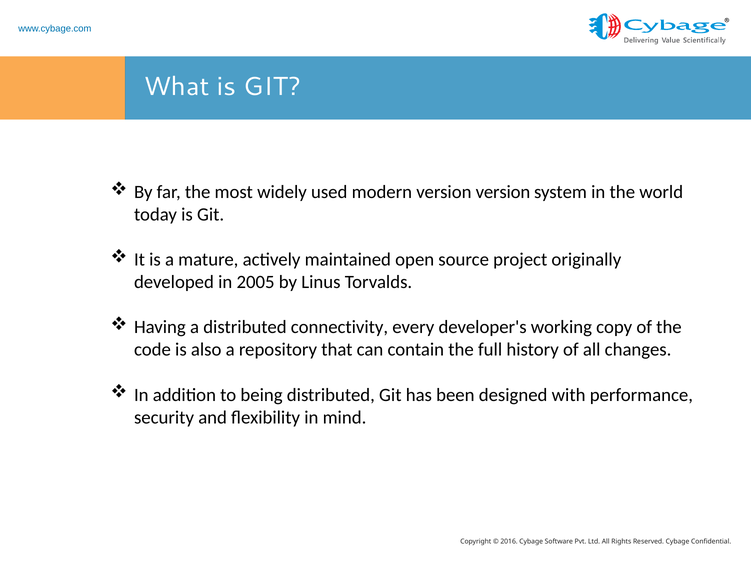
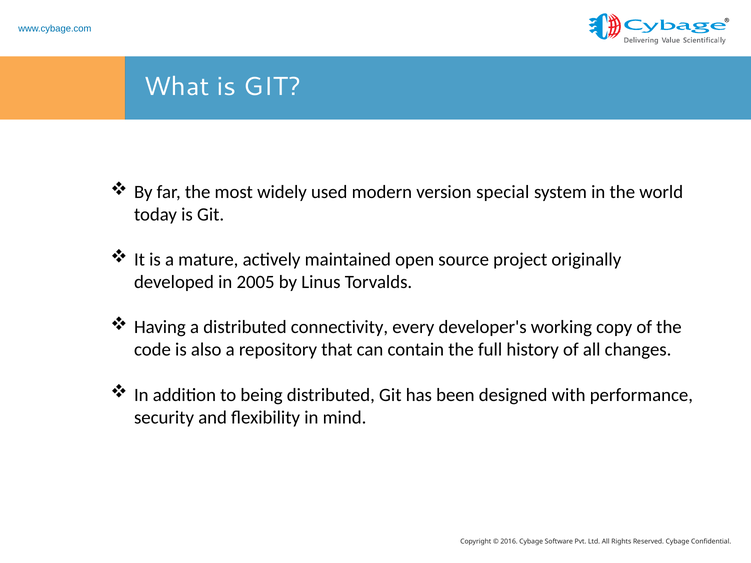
version version: version -> special (503, 192)
